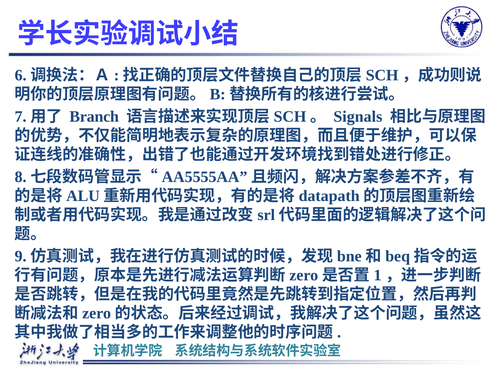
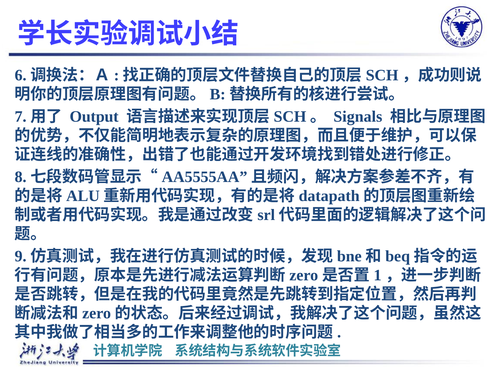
Branch: Branch -> Output (94, 117)
